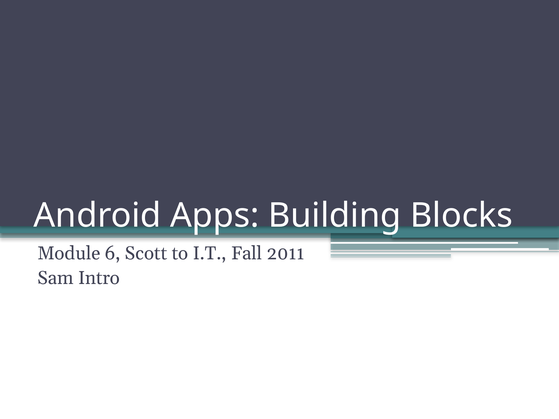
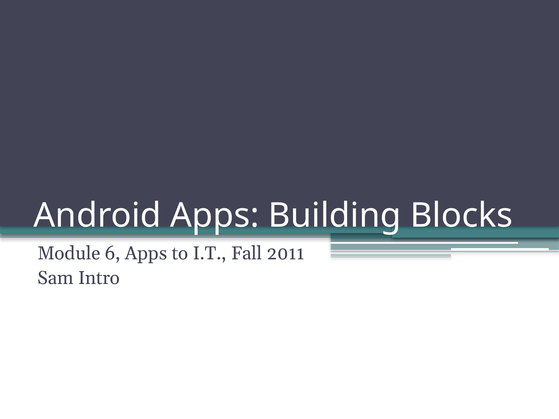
6 Scott: Scott -> Apps (146, 254)
